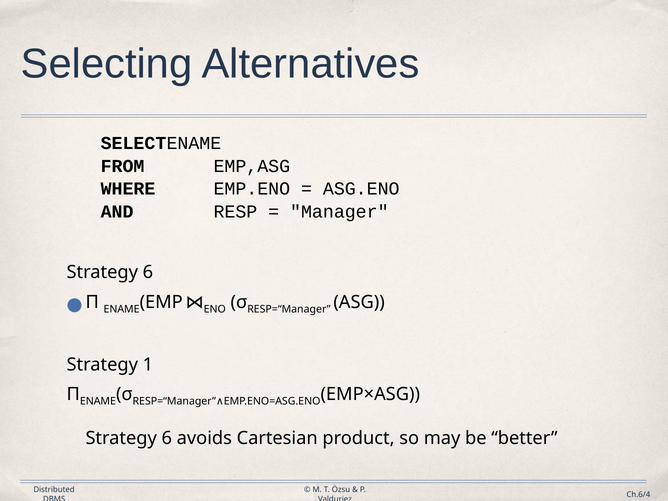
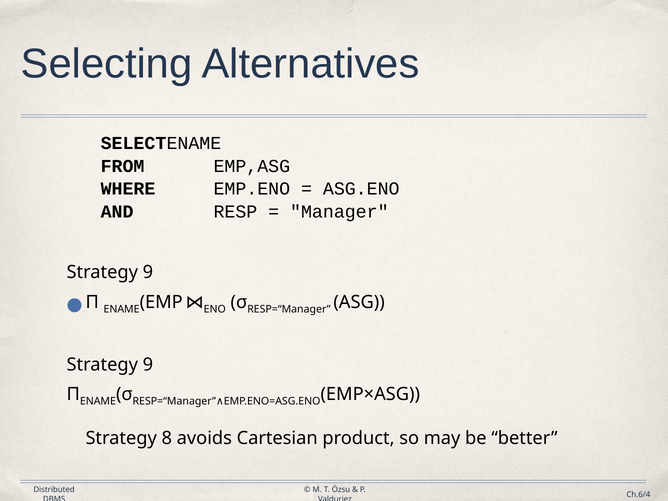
6: 6 -> 9 (148, 272)
1: 1 -> 9 (148, 365)
6: 6 -> 8 (167, 438)
